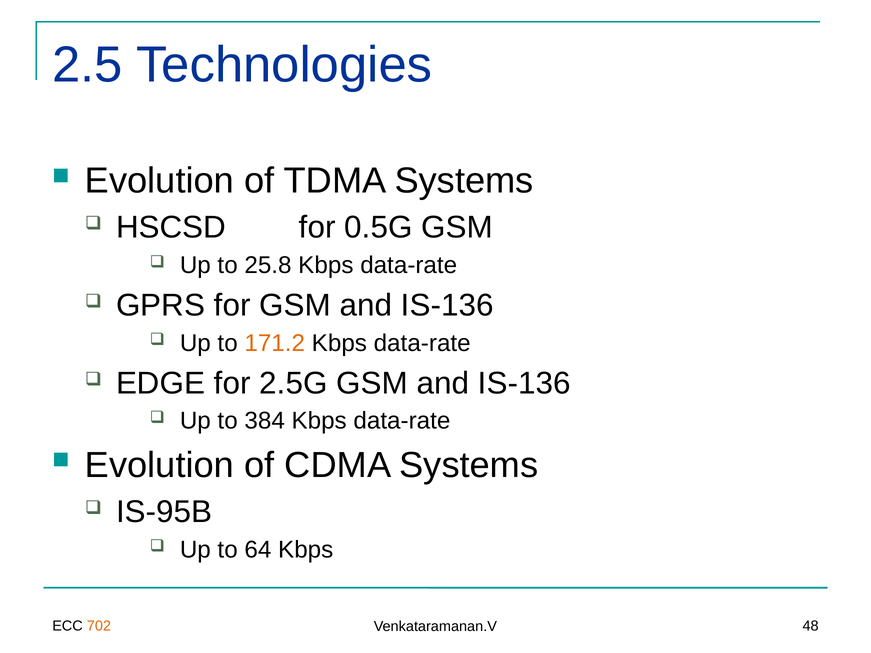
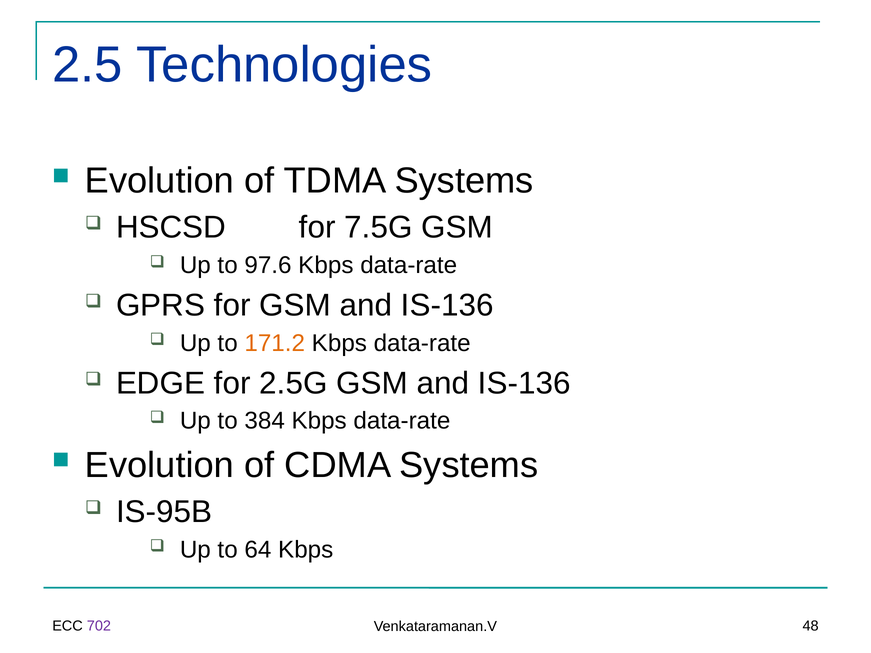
0.5G: 0.5G -> 7.5G (378, 228)
25.8: 25.8 -> 97.6 (268, 265)
702 colour: orange -> purple (99, 626)
